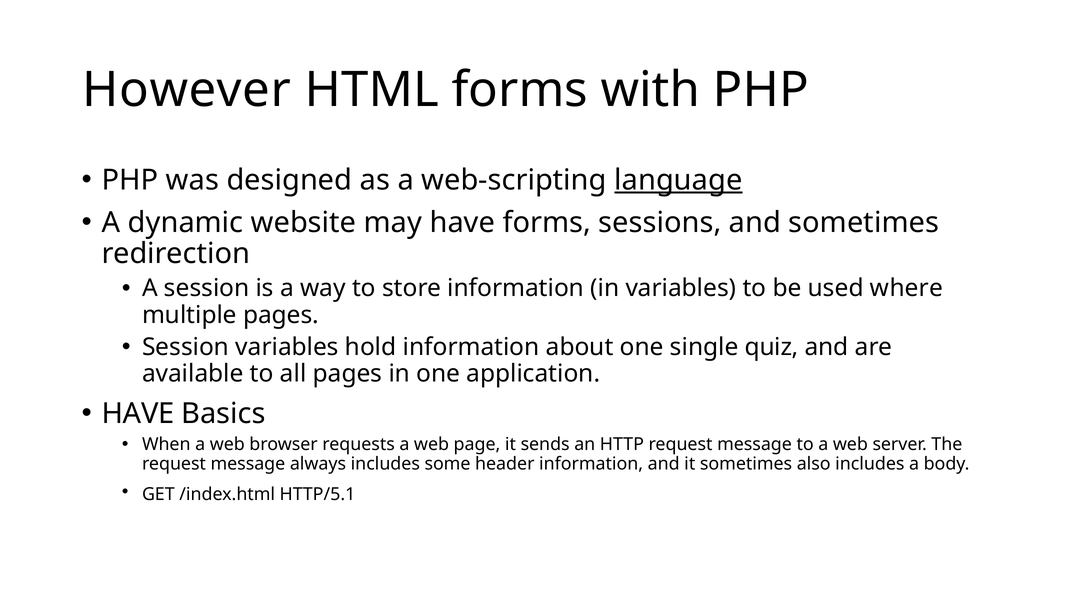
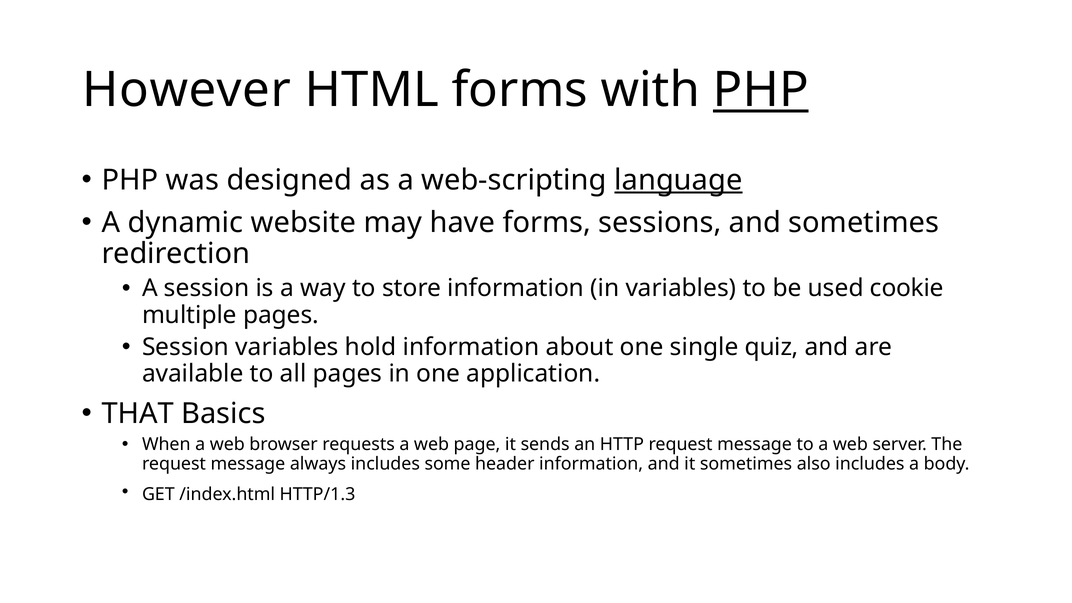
PHP underline: none -> present (761, 90)
where: where -> cookie (907, 288)
HAVE: HAVE -> THAT (138, 414)
HTTP/5.1: HTTP/5.1 -> HTTP/1.3 (318, 494)
